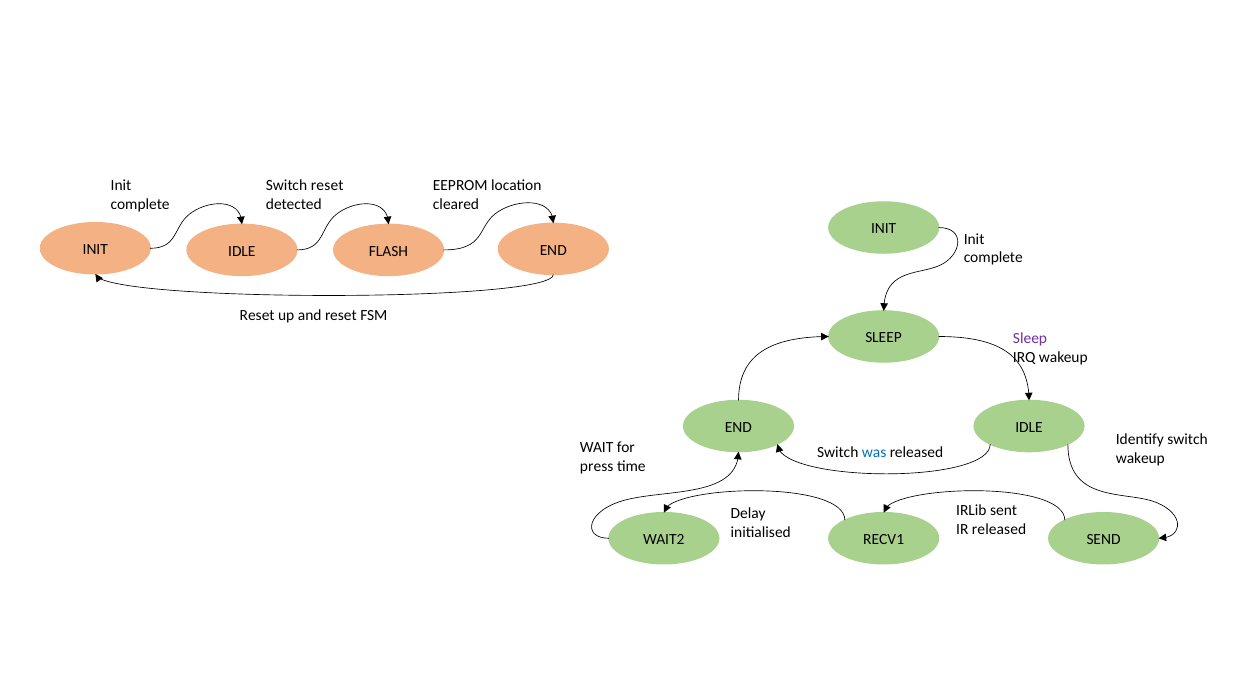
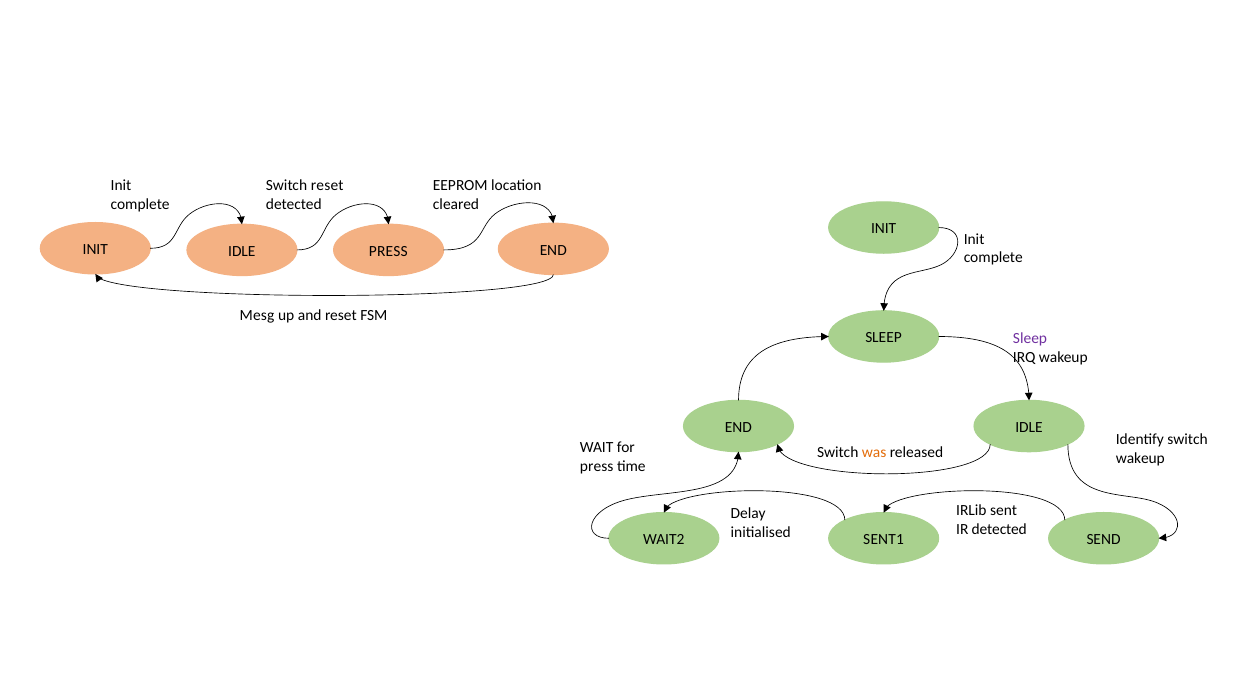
IDLE FLASH: FLASH -> PRESS (388, 251)
Reset: Reset -> Mesg (257, 316)
was colour: blue -> orange (874, 453)
IR released: released -> detected (999, 529)
RECV1: RECV1 -> SENT1 (884, 540)
